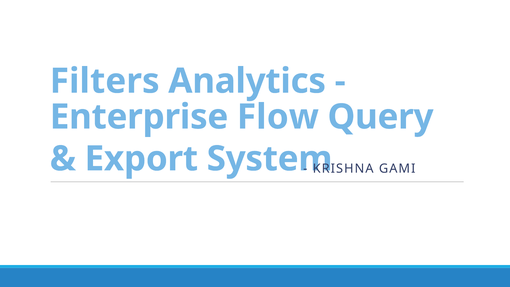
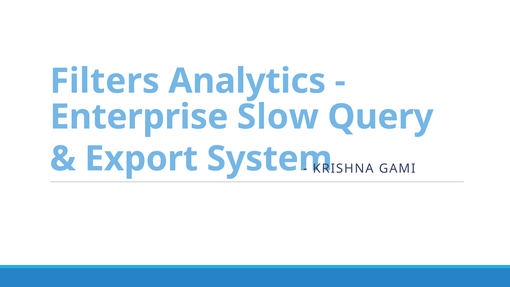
Flow: Flow -> Slow (278, 117)
